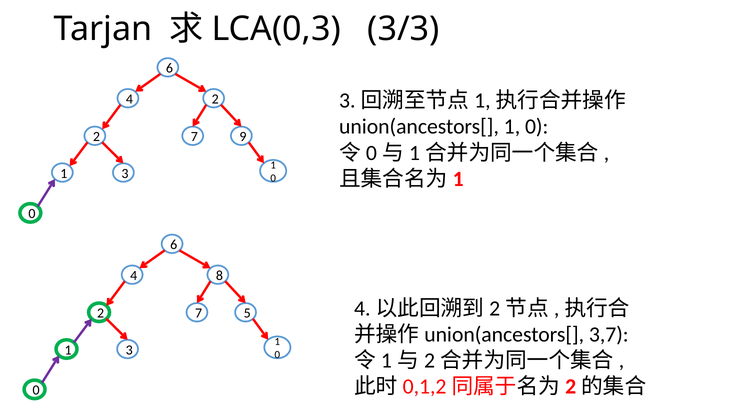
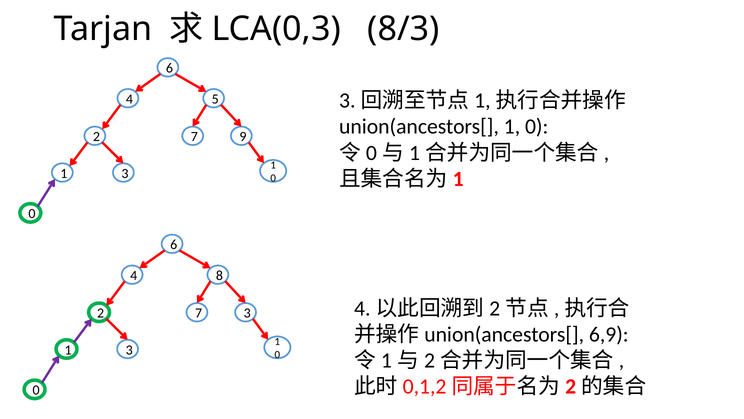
3/3: 3/3 -> 8/3 (403, 29)
4 2: 2 -> 5 (215, 99)
7 5: 5 -> 3 (247, 313)
3,7: 3,7 -> 6,9 (609, 334)
